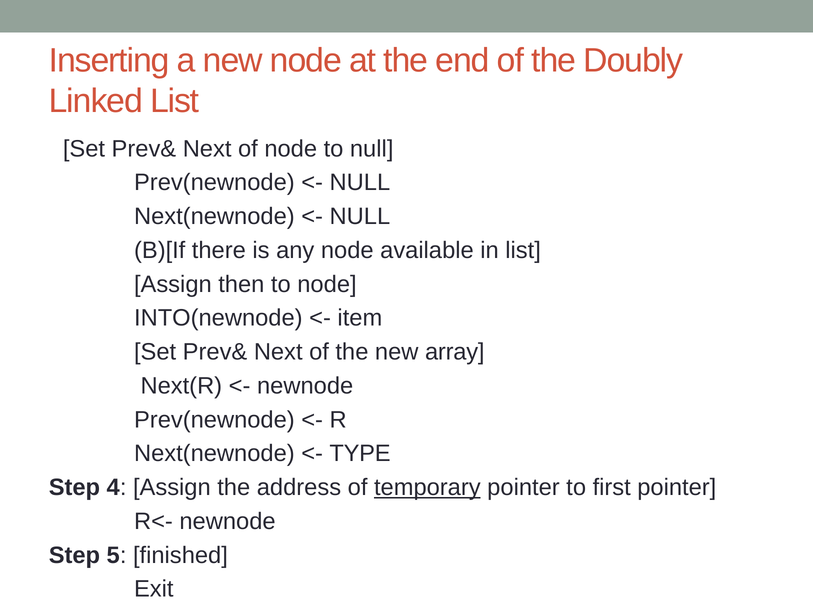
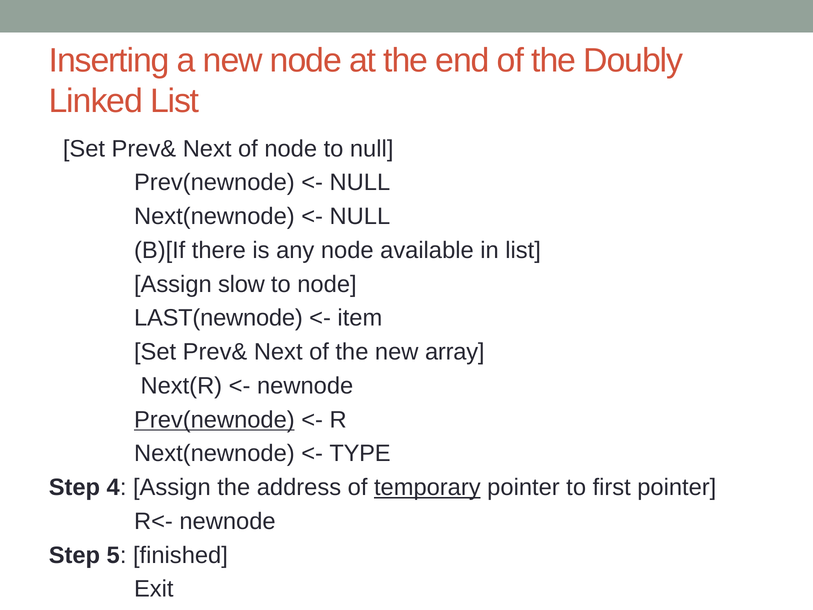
then: then -> slow (241, 284)
INTO(newnode: INTO(newnode -> LAST(newnode (218, 318)
Prev(newnode underline: none -> present (214, 420)
